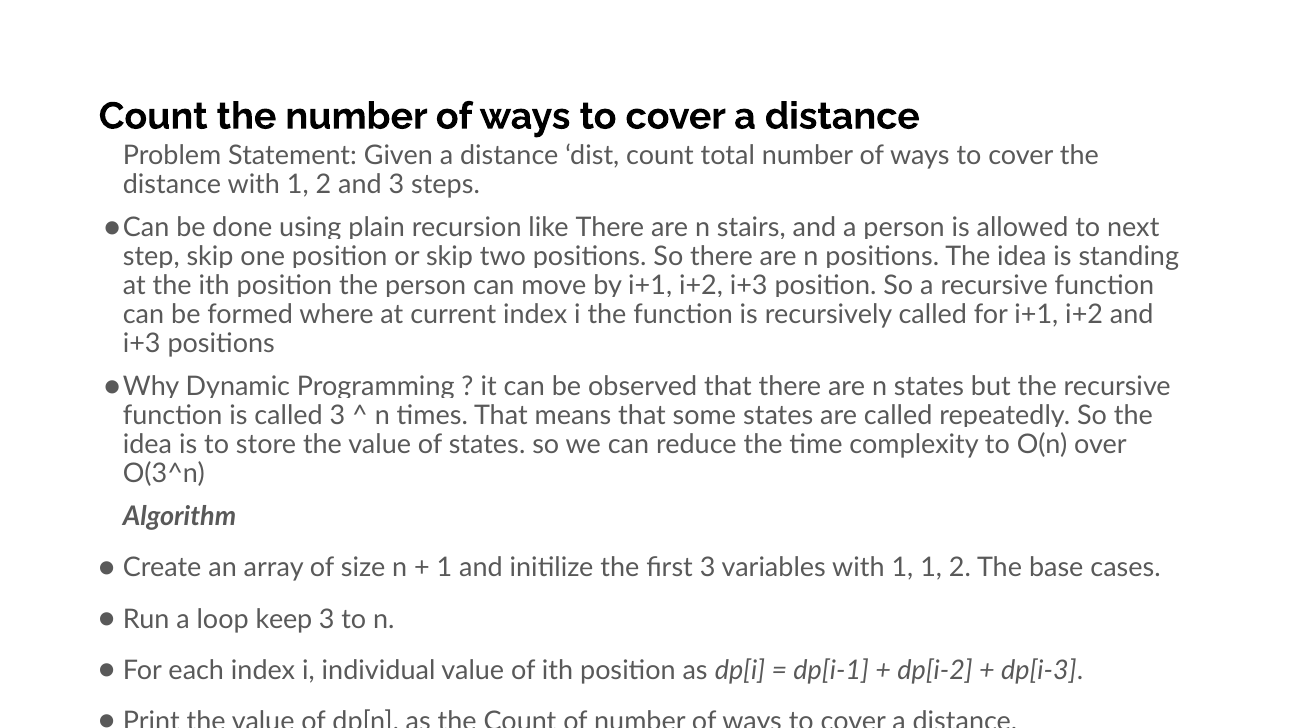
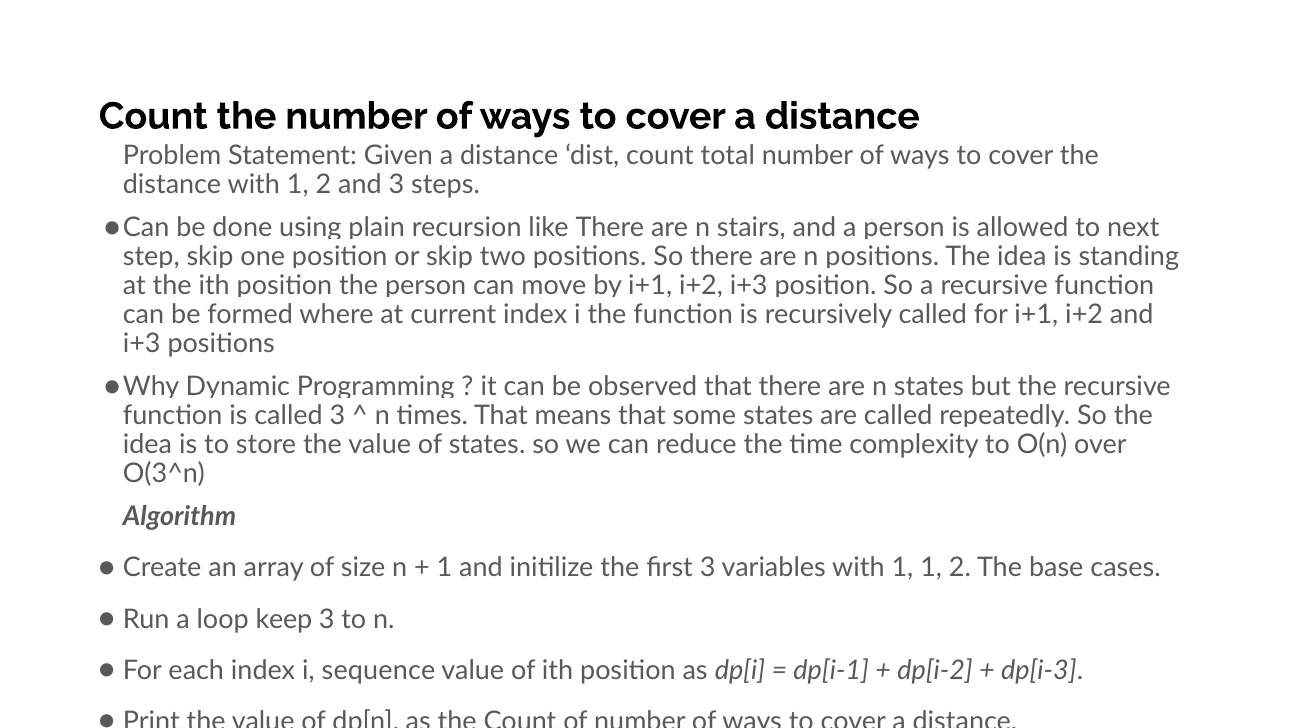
individual: individual -> sequence (379, 670)
